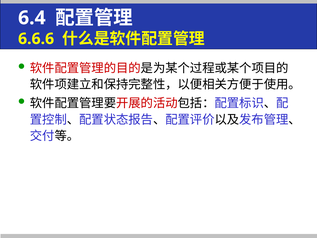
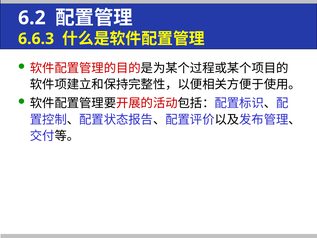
6.4: 6.4 -> 6.2 (32, 18)
6.6.6: 6.6.6 -> 6.6.3 (36, 39)
